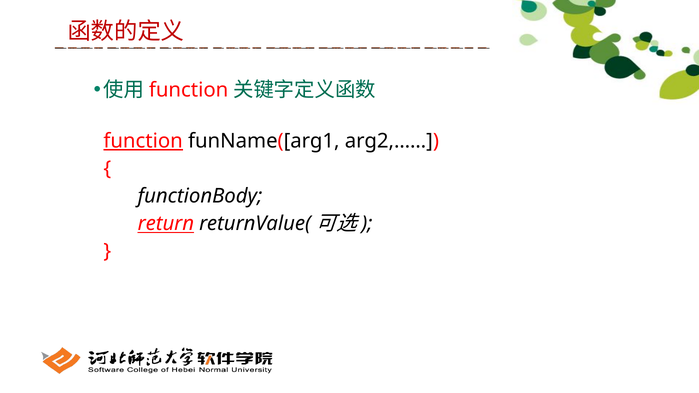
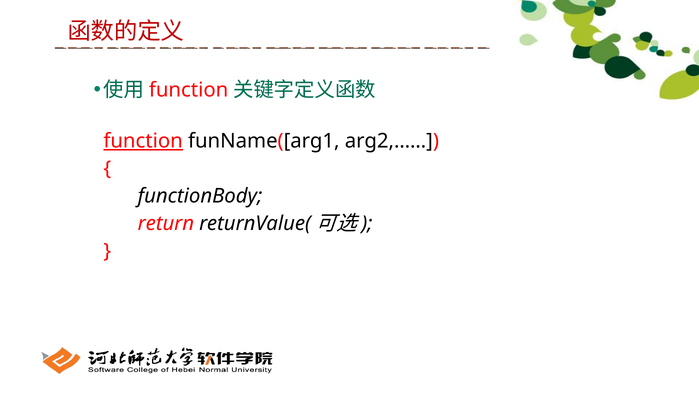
return underline: present -> none (166, 224)
